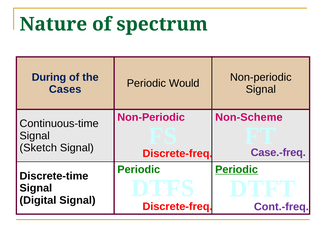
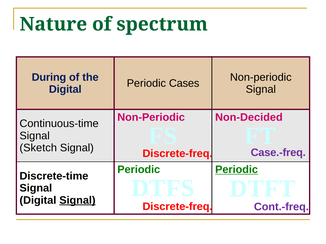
Would: Would -> Cases (184, 83)
Cases: Cases -> Digital (65, 90)
Non-Scheme: Non-Scheme -> Non-Decided (249, 117)
Signal underline: none -> present (77, 201)
